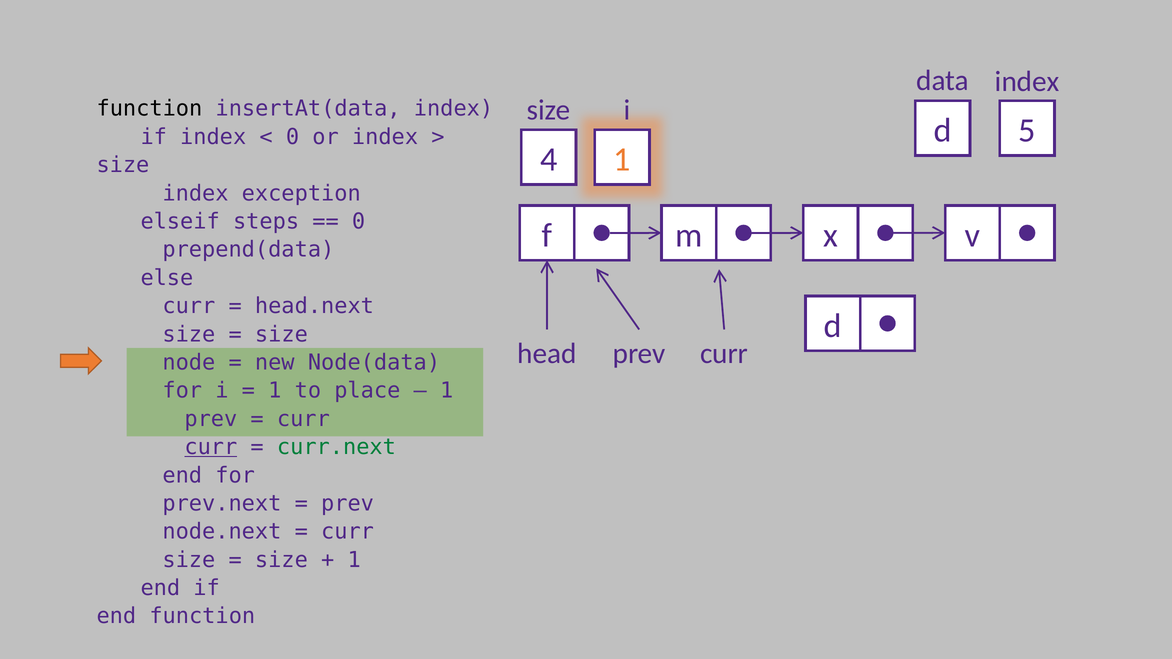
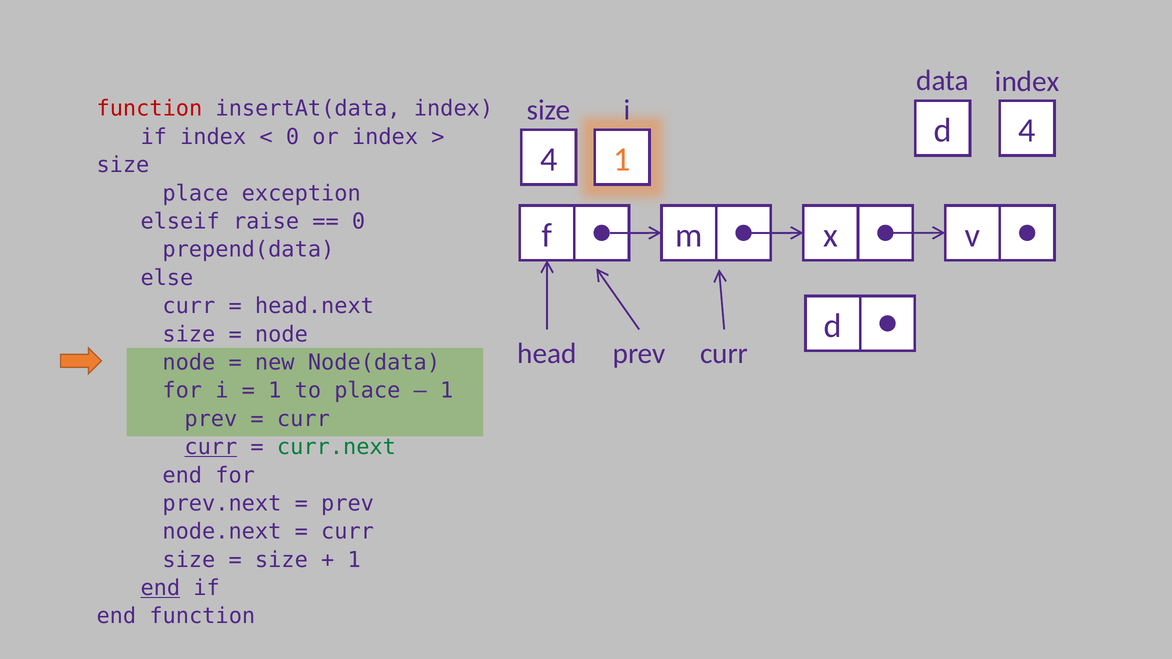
function colour: black -> red (149, 109)
d 5: 5 -> 4 (1027, 131)
index: index -> place (196, 193)
steps: steps -> raise (266, 222)
size: size -> node (281, 334)
end underline: none -> present (160, 588)
